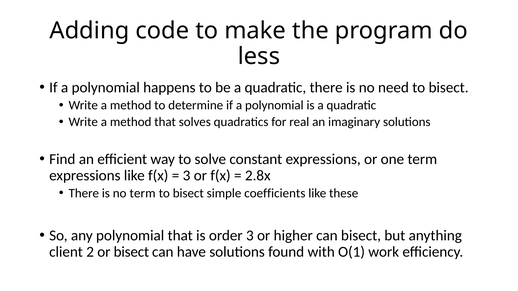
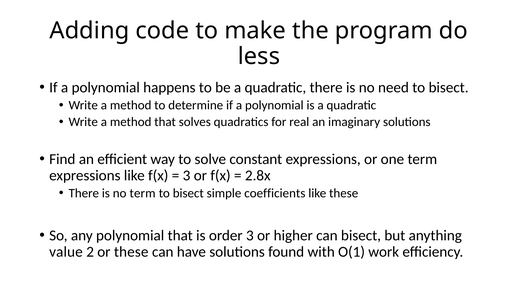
client: client -> value (66, 252)
or bisect: bisect -> these (131, 252)
